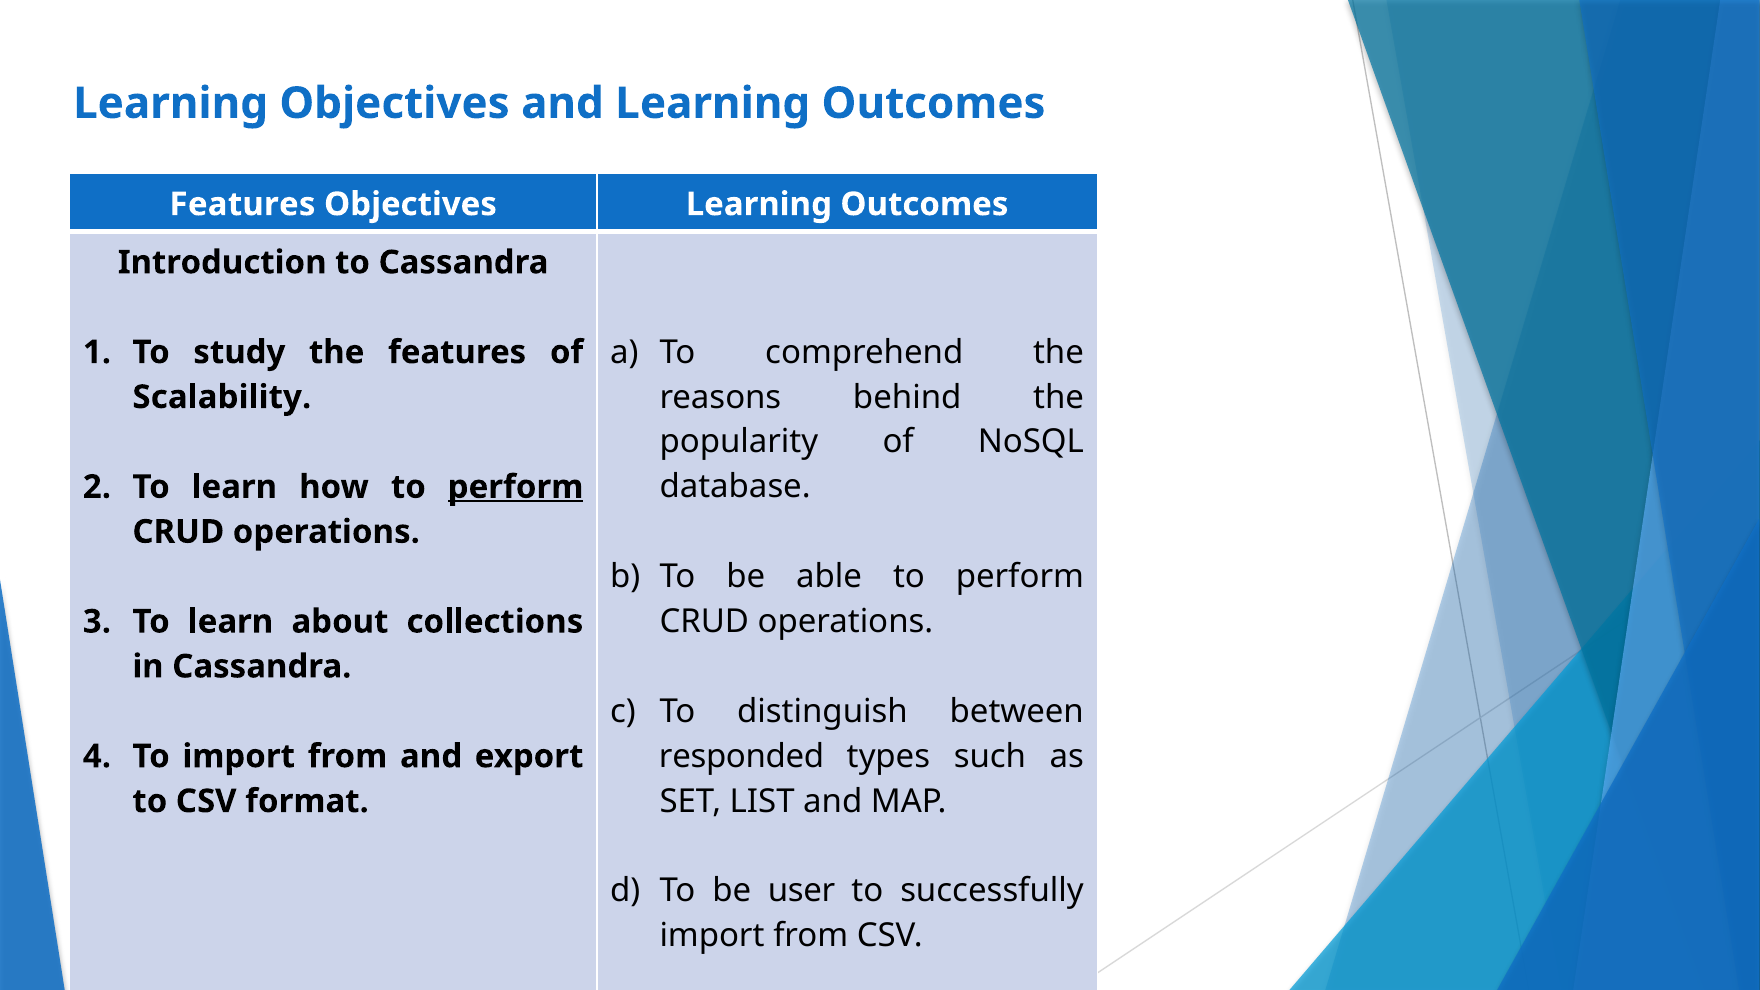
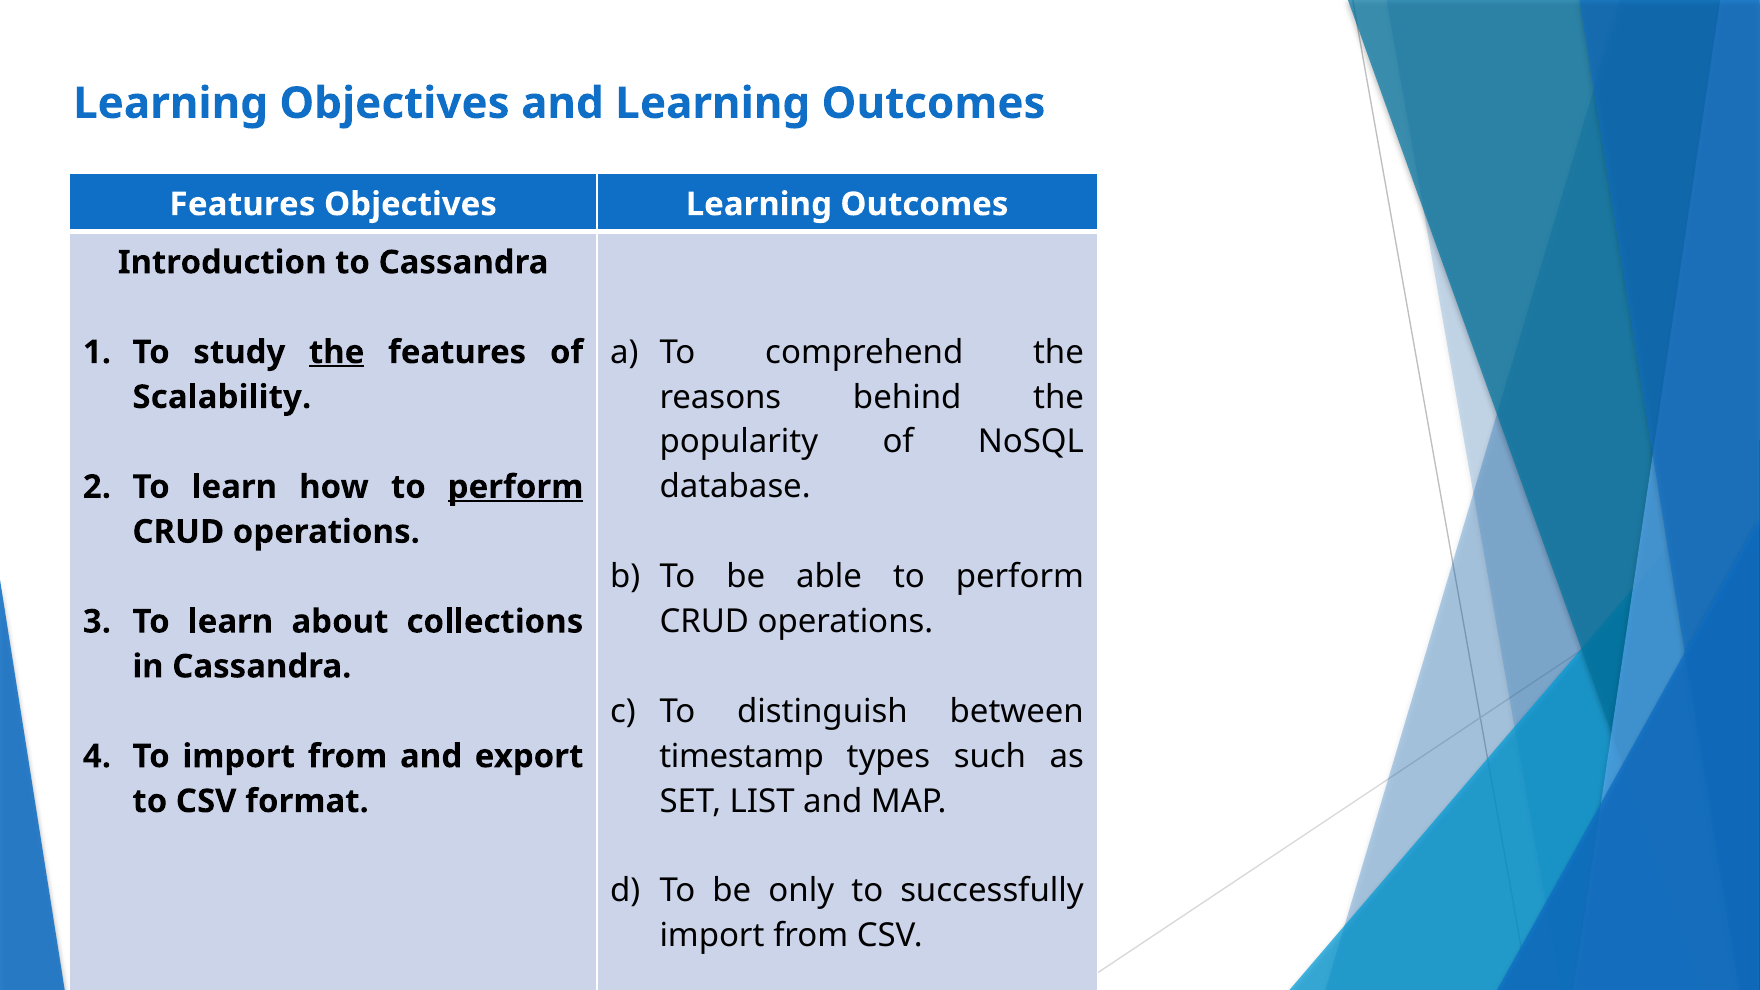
the underline: none -> present (337, 352)
responded: responded -> timestamp (742, 756)
user: user -> only (801, 891)
